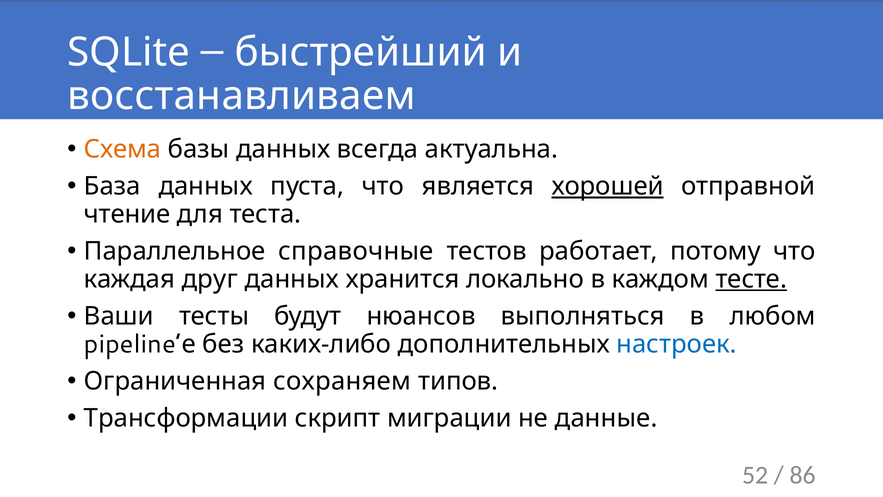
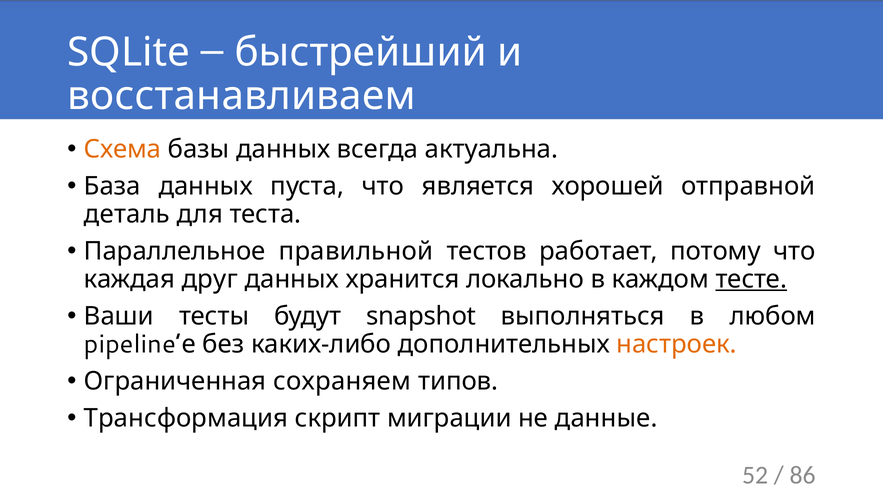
хорошей underline: present -> none (608, 186)
чтение: чтение -> деталь (127, 214)
справочные: справочные -> правильной (356, 251)
нюансов: нюансов -> snapshot (421, 316)
настроек colour: blue -> orange (677, 344)
Трансформации: Трансформации -> Трансформация (186, 418)
